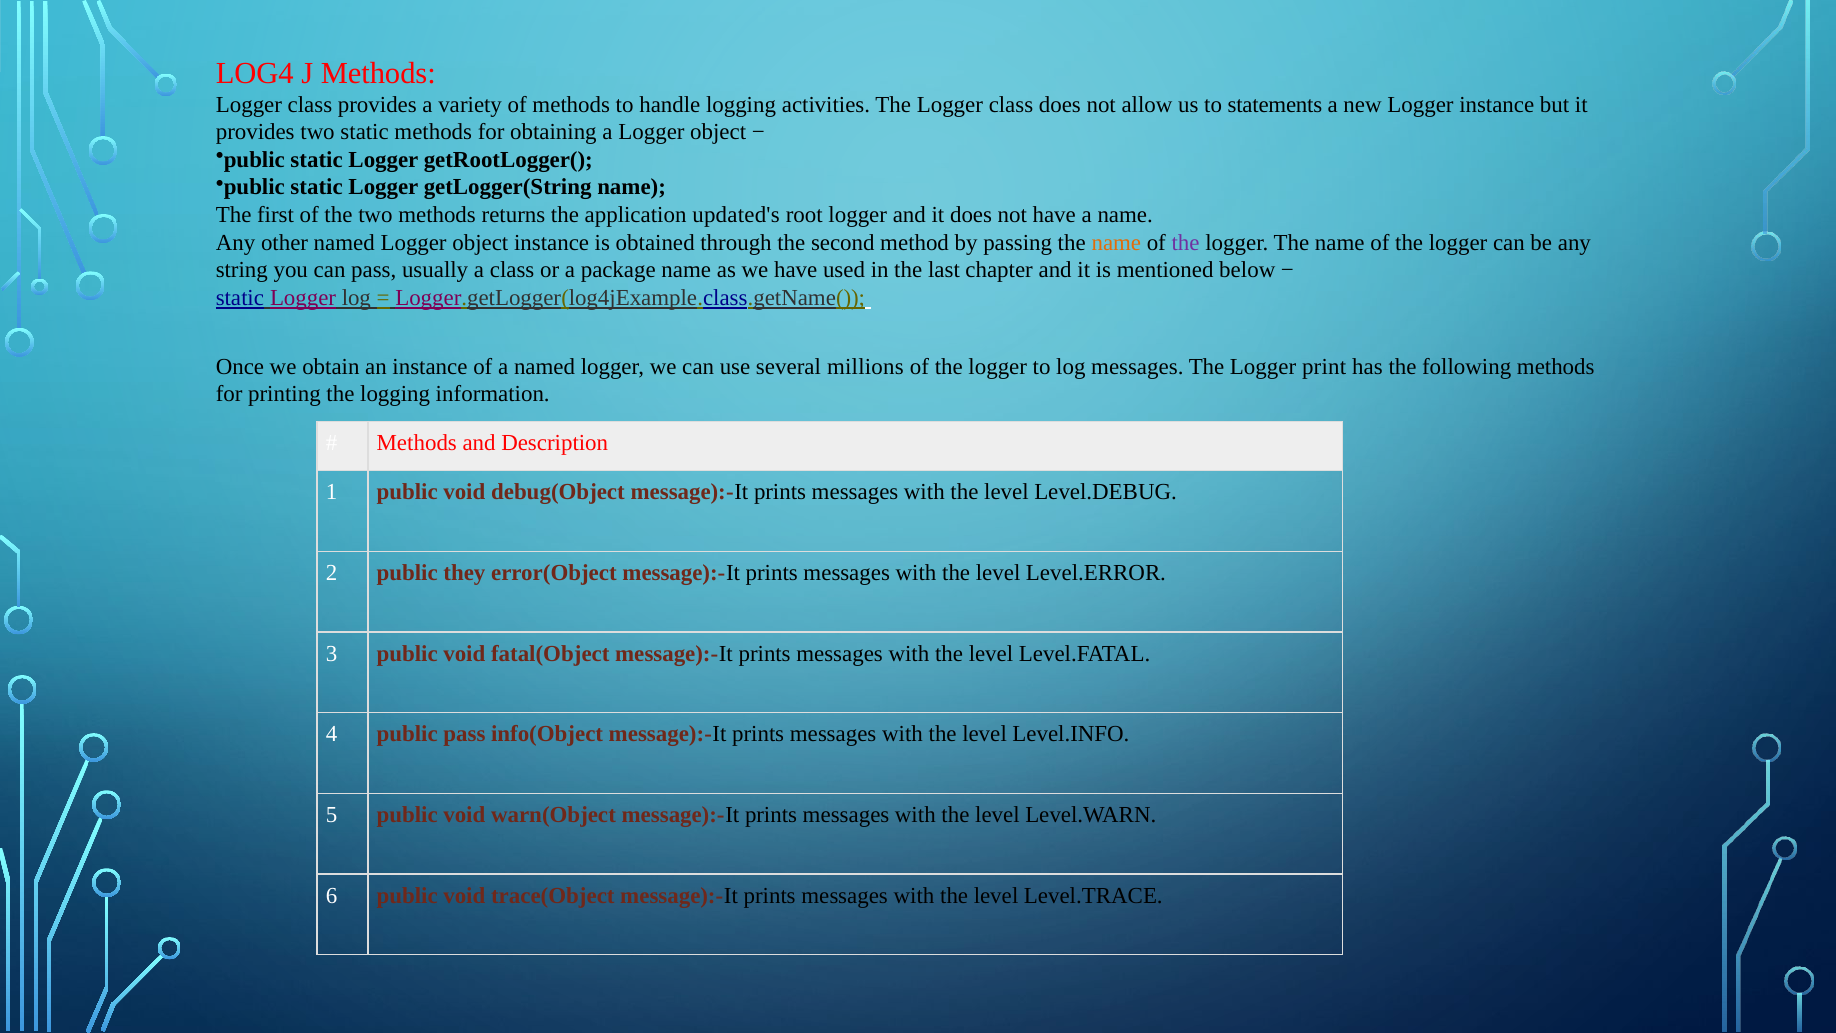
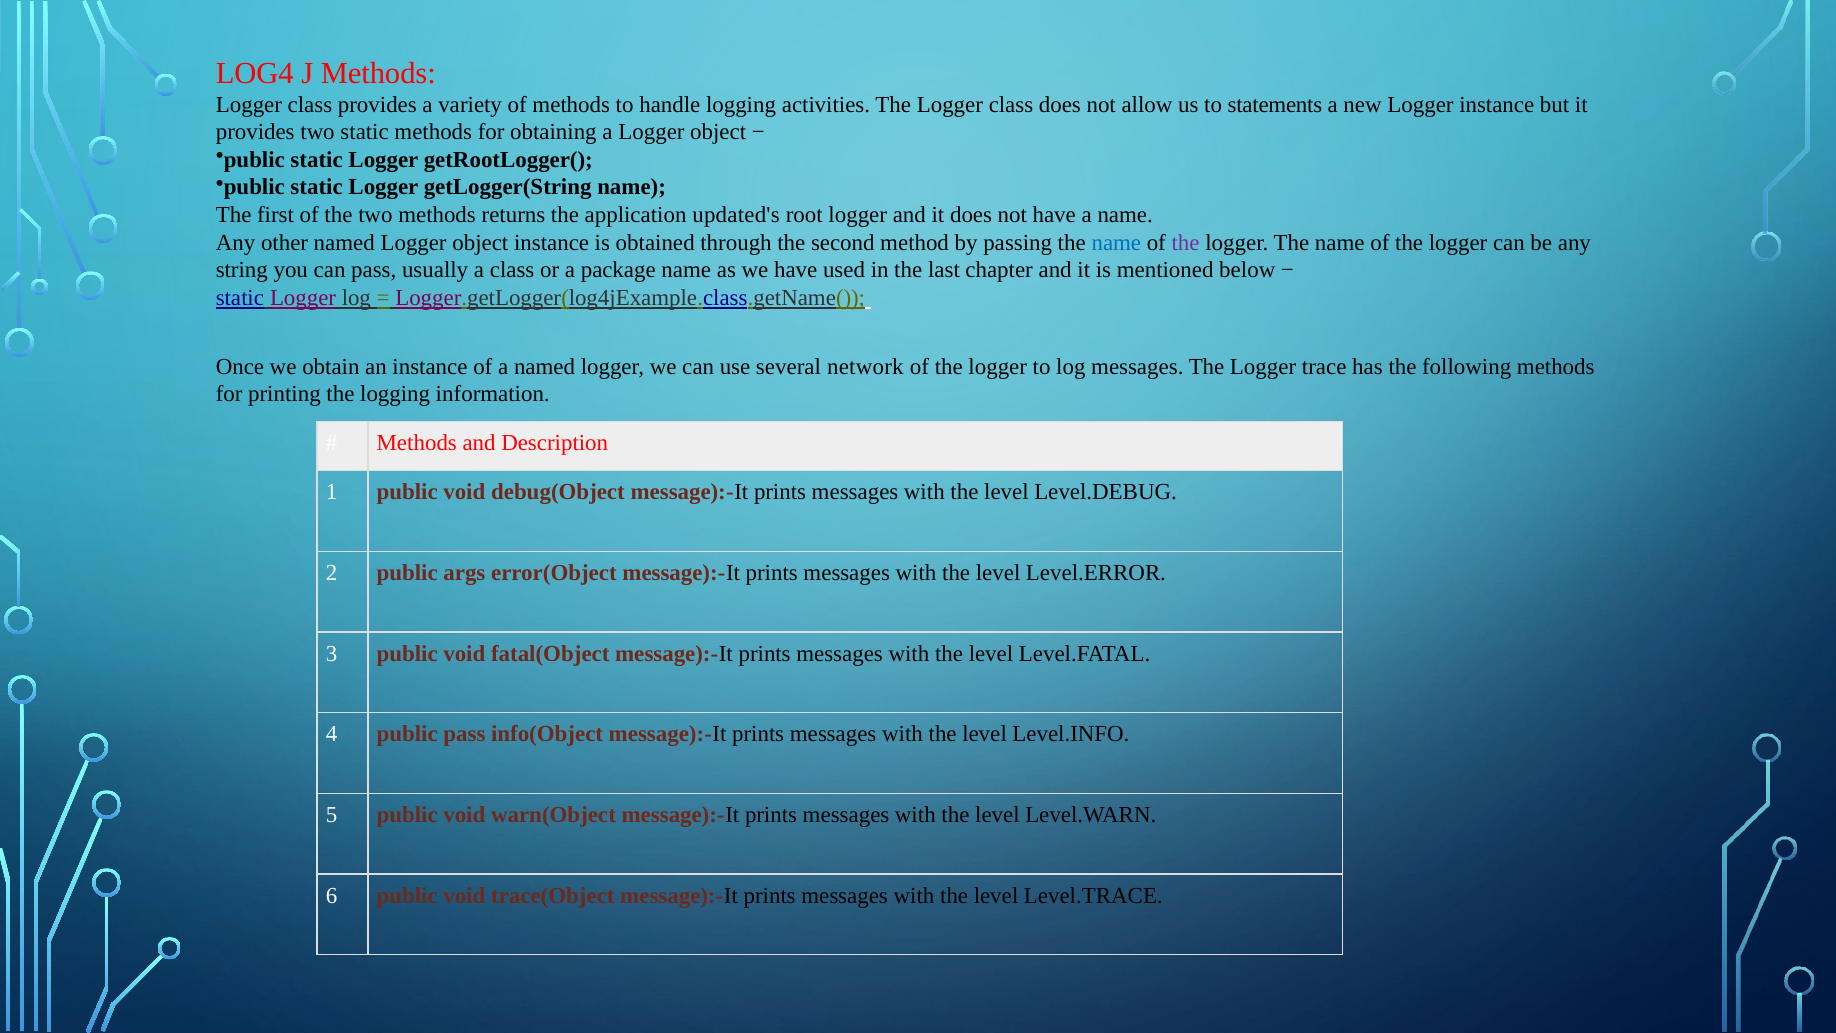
name colour: orange -> blue (1116, 242)
millions: millions -> network (865, 366)
print: print -> trace (1324, 366)
they: they -> args (464, 573)
